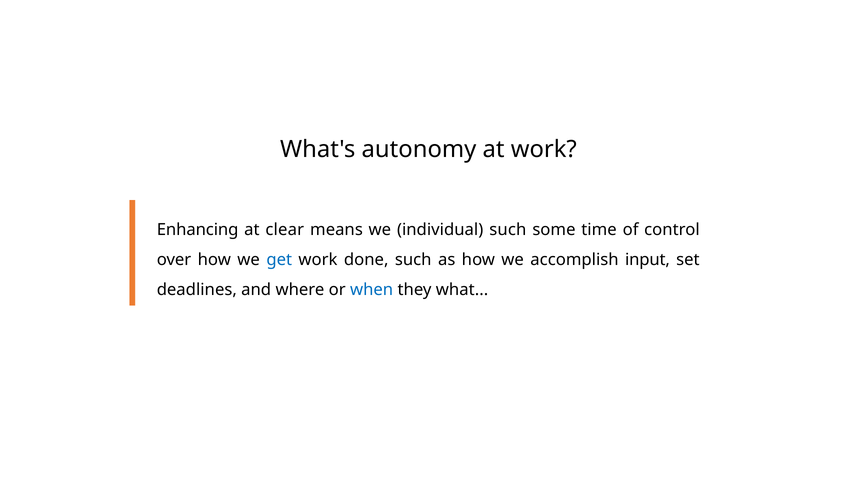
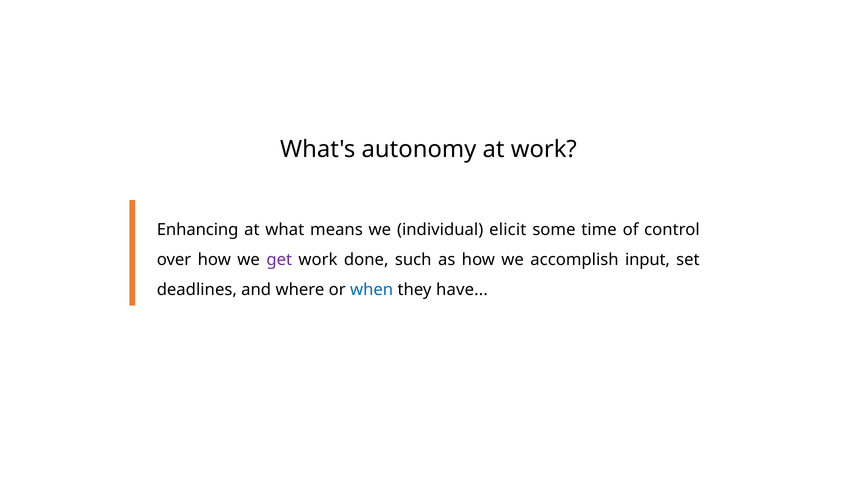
clear: clear -> what (285, 230)
individual such: such -> elicit (508, 230)
get colour: blue -> purple (279, 260)
what: what -> have (462, 290)
